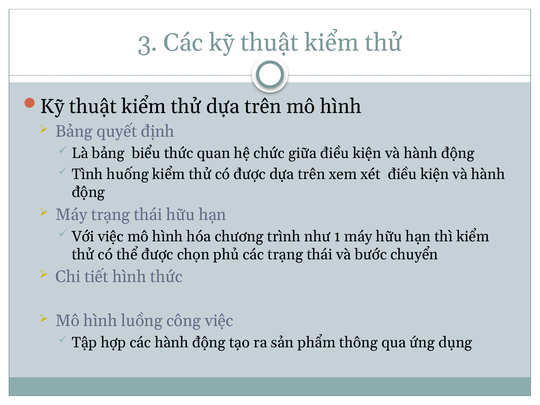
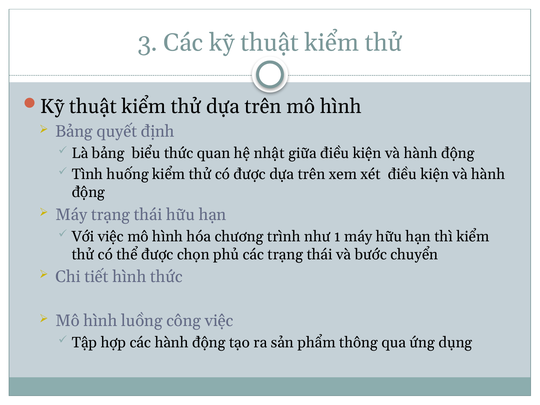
chức: chức -> nhật (269, 153)
